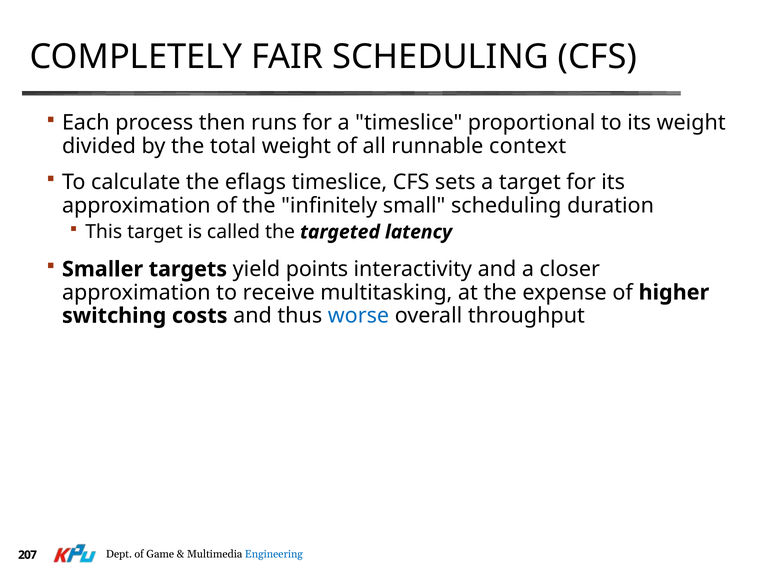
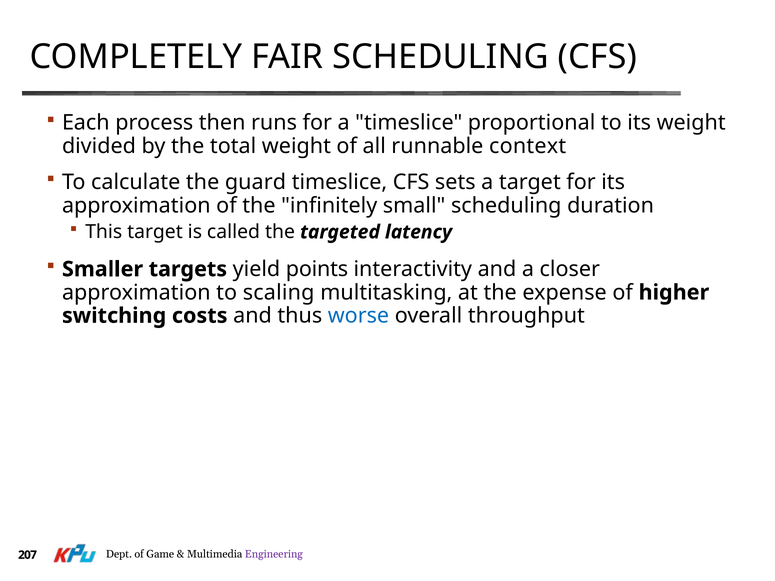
eflags: eflags -> guard (255, 182)
receive: receive -> scaling (279, 293)
Engineering colour: blue -> purple (274, 554)
